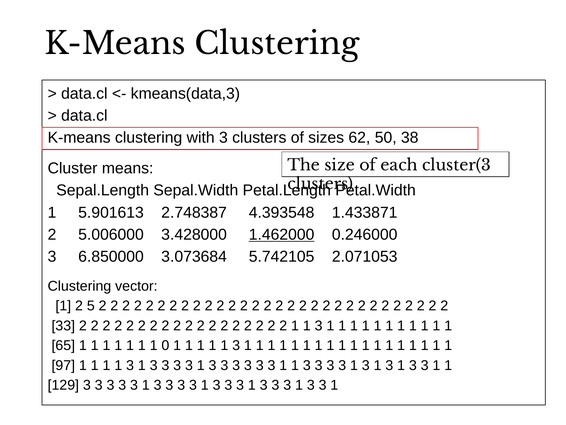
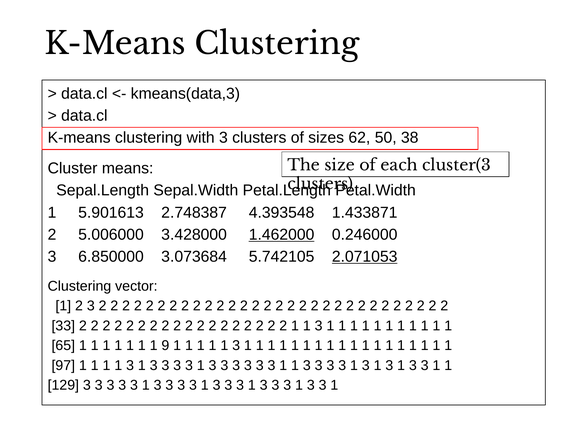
2.071053 underline: none -> present (365, 256)
2 5: 5 -> 3 (91, 306)
0: 0 -> 9 (165, 345)
